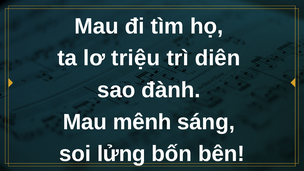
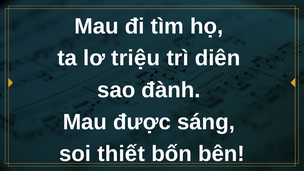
mênh: mênh -> được (142, 122)
lửng: lửng -> thiết (121, 154)
